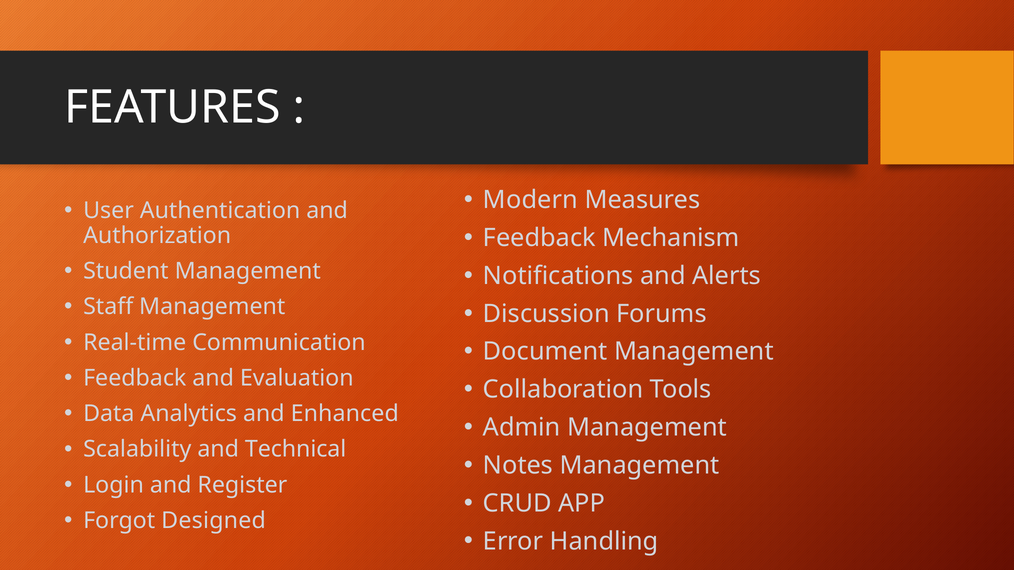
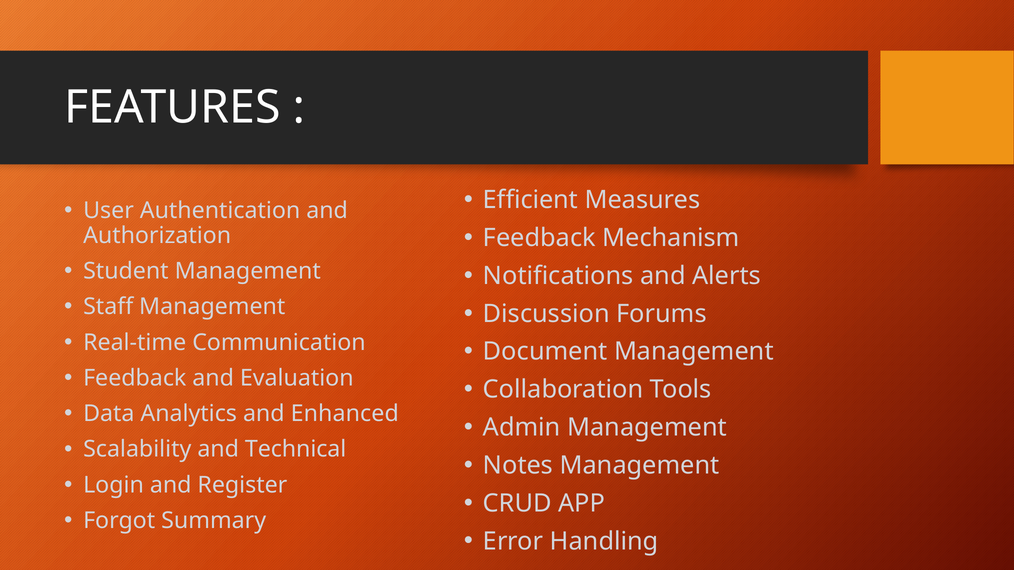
Modern: Modern -> Efficient (531, 200)
Designed: Designed -> Summary (214, 521)
